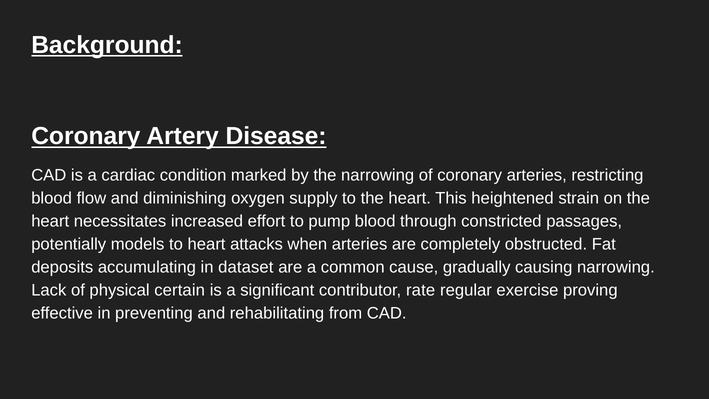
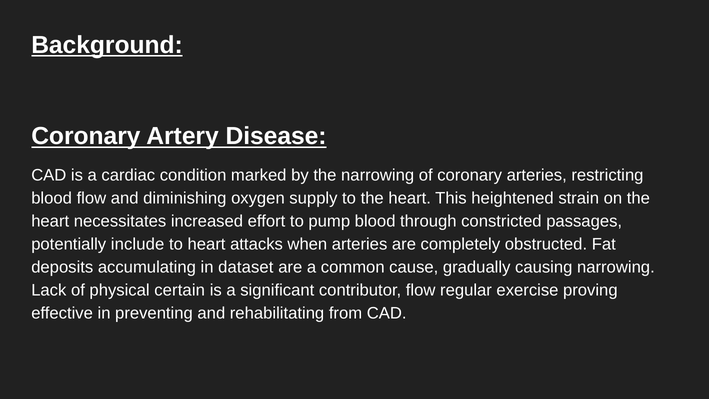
models: models -> include (138, 244)
contributor rate: rate -> flow (421, 290)
